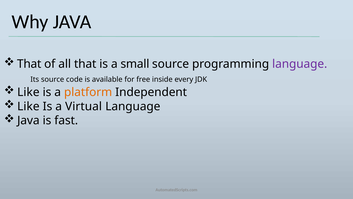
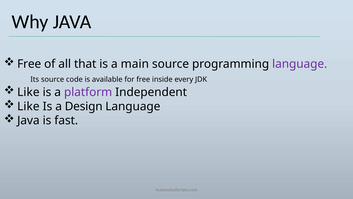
That: That -> Free (29, 64)
small: small -> main (135, 64)
platform colour: orange -> purple (88, 92)
Virtual: Virtual -> Design (84, 106)
